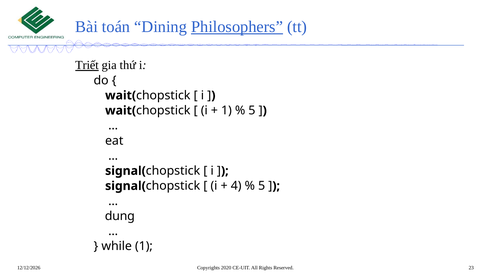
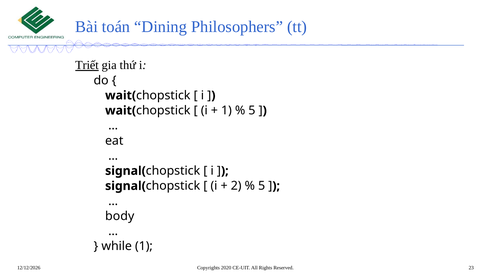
Philosophers underline: present -> none (237, 27)
4: 4 -> 2 (236, 186)
dung: dung -> body (120, 216)
